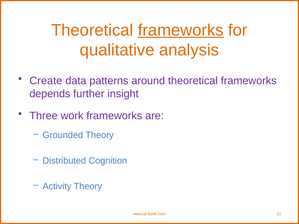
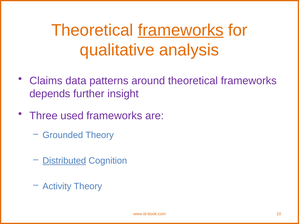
Create: Create -> Claims (46, 81)
work: work -> used (72, 116)
Distributed underline: none -> present (64, 161)
